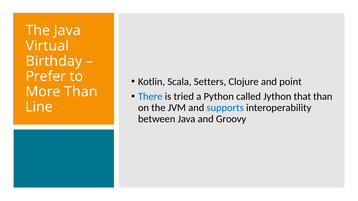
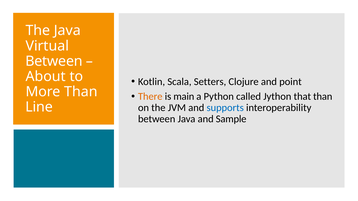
Birthday: Birthday -> Between (54, 61)
Prefer: Prefer -> About (46, 77)
There colour: blue -> orange (150, 97)
tried: tried -> main (184, 97)
Groovy: Groovy -> Sample (231, 119)
